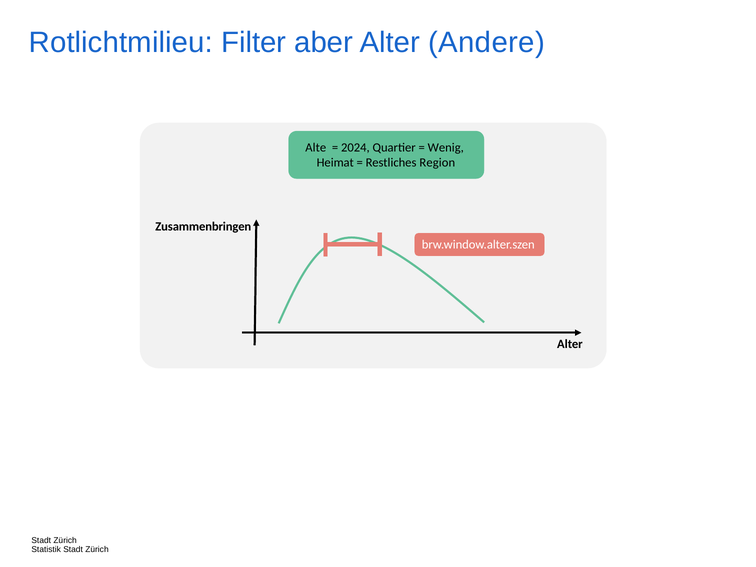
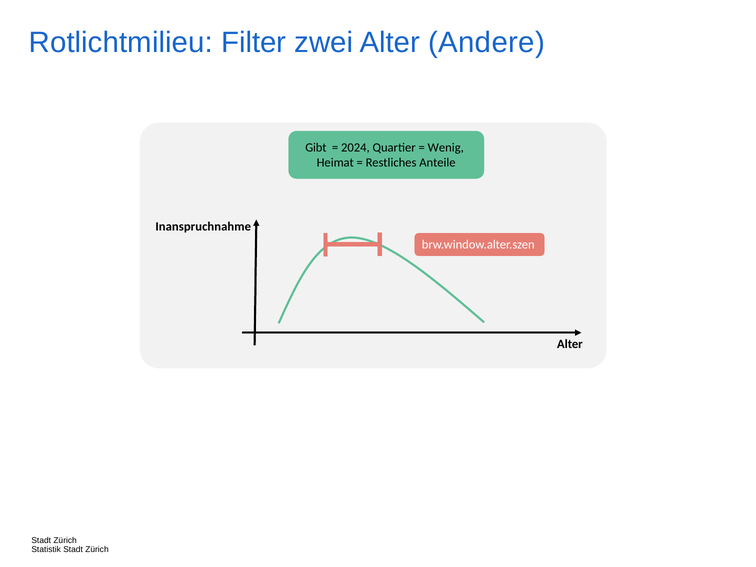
aber: aber -> zwei (324, 43)
Alte: Alte -> Gibt (316, 148)
Region: Region -> Anteile (437, 163)
Zusammenbringen: Zusammenbringen -> Inanspruchnahme (203, 227)
